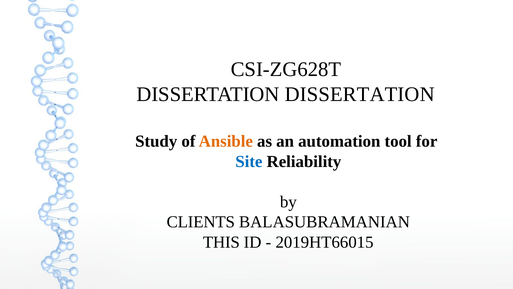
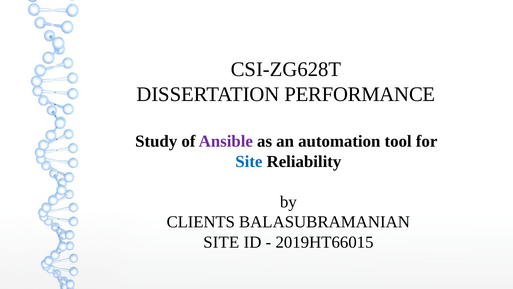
DISSERTATION DISSERTATION: DISSERTATION -> PERFORMANCE (360, 94)
Ansible colour: orange -> purple (226, 141)
THIS: THIS -> SITE (221, 242)
